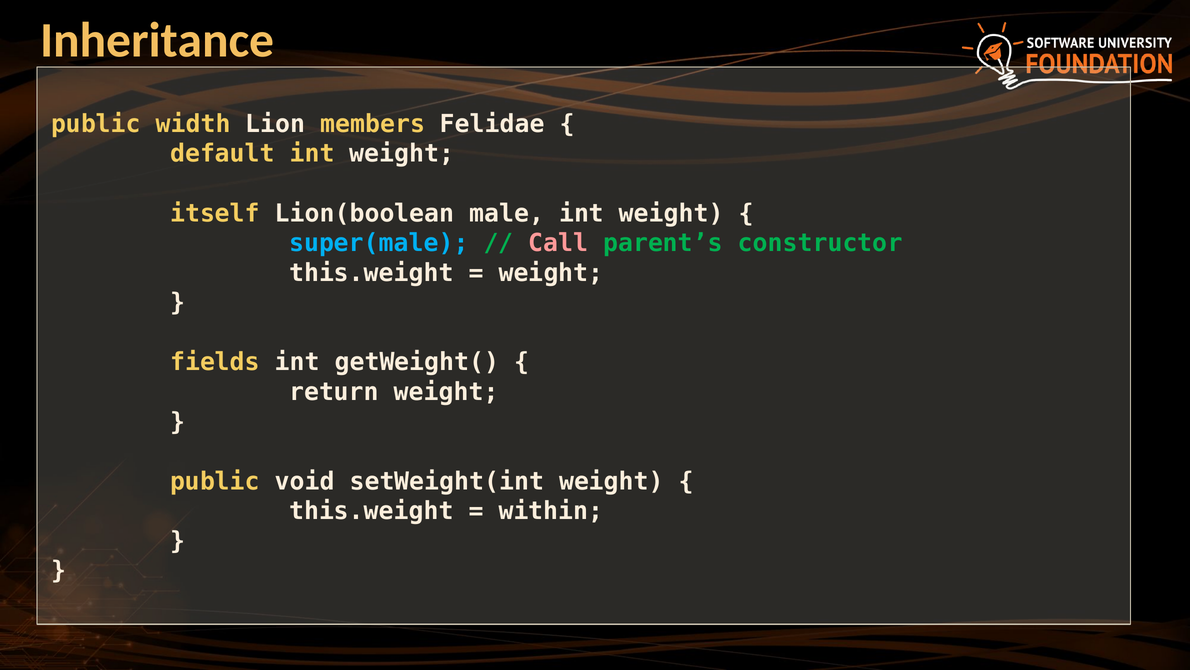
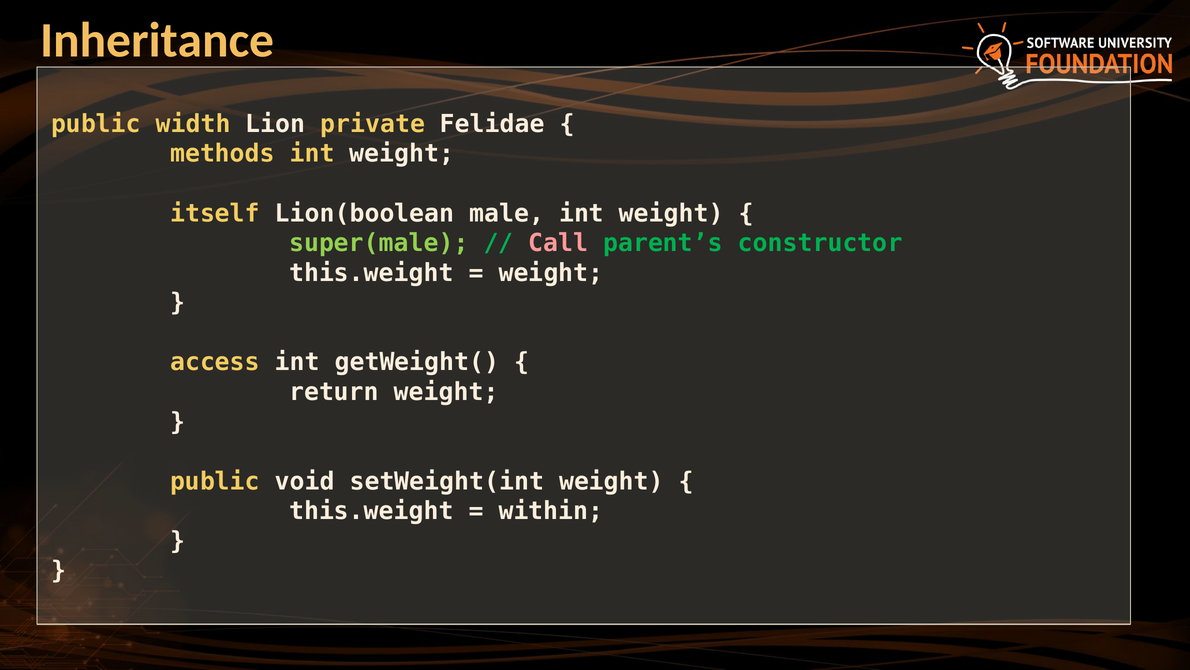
members: members -> private (373, 124)
default: default -> methods (222, 154)
super(male colour: light blue -> light green (379, 243)
fields: fields -> access (215, 362)
